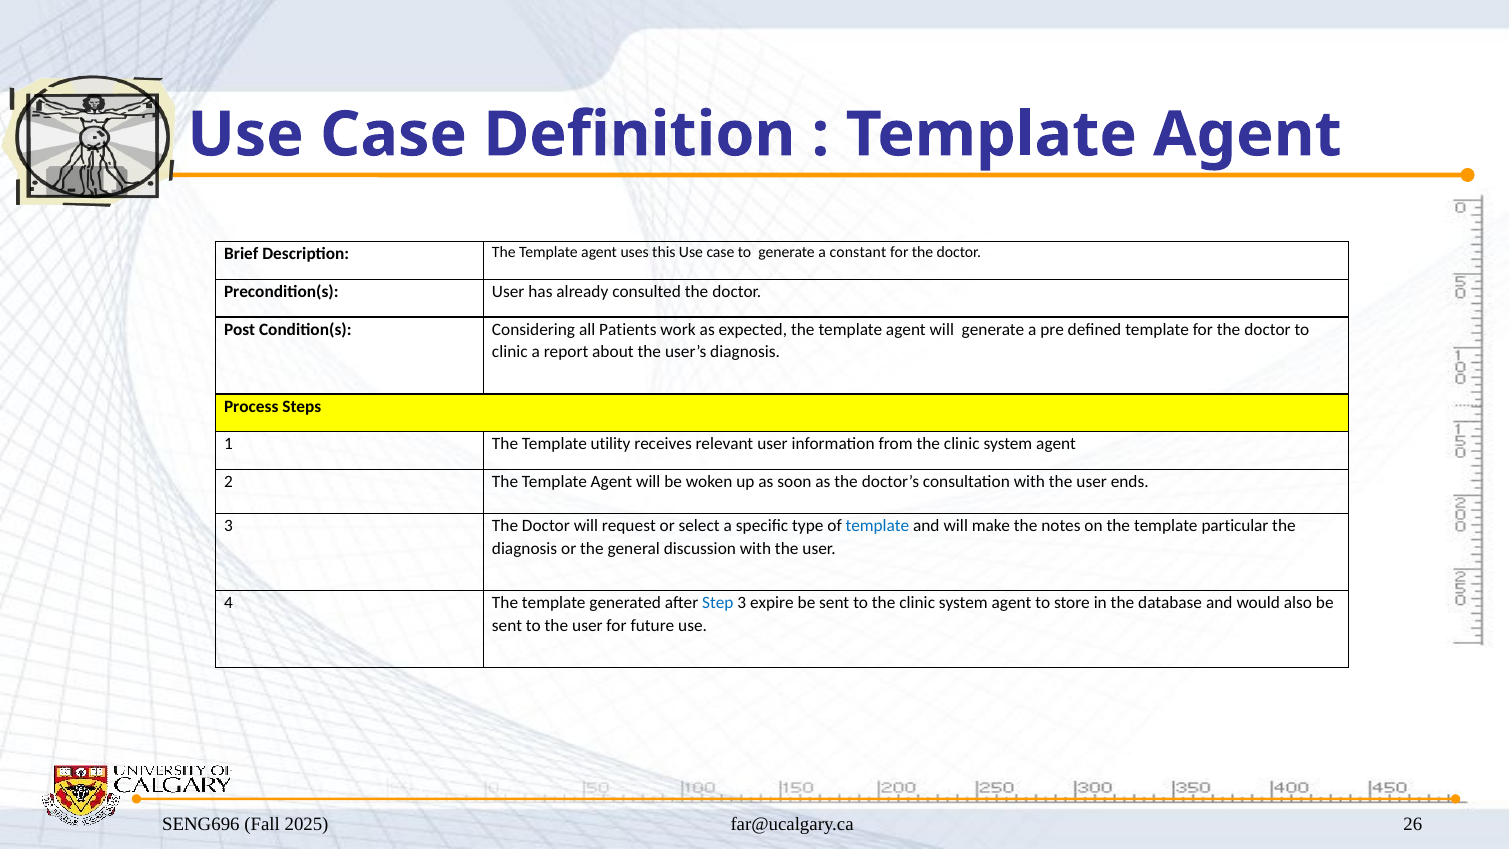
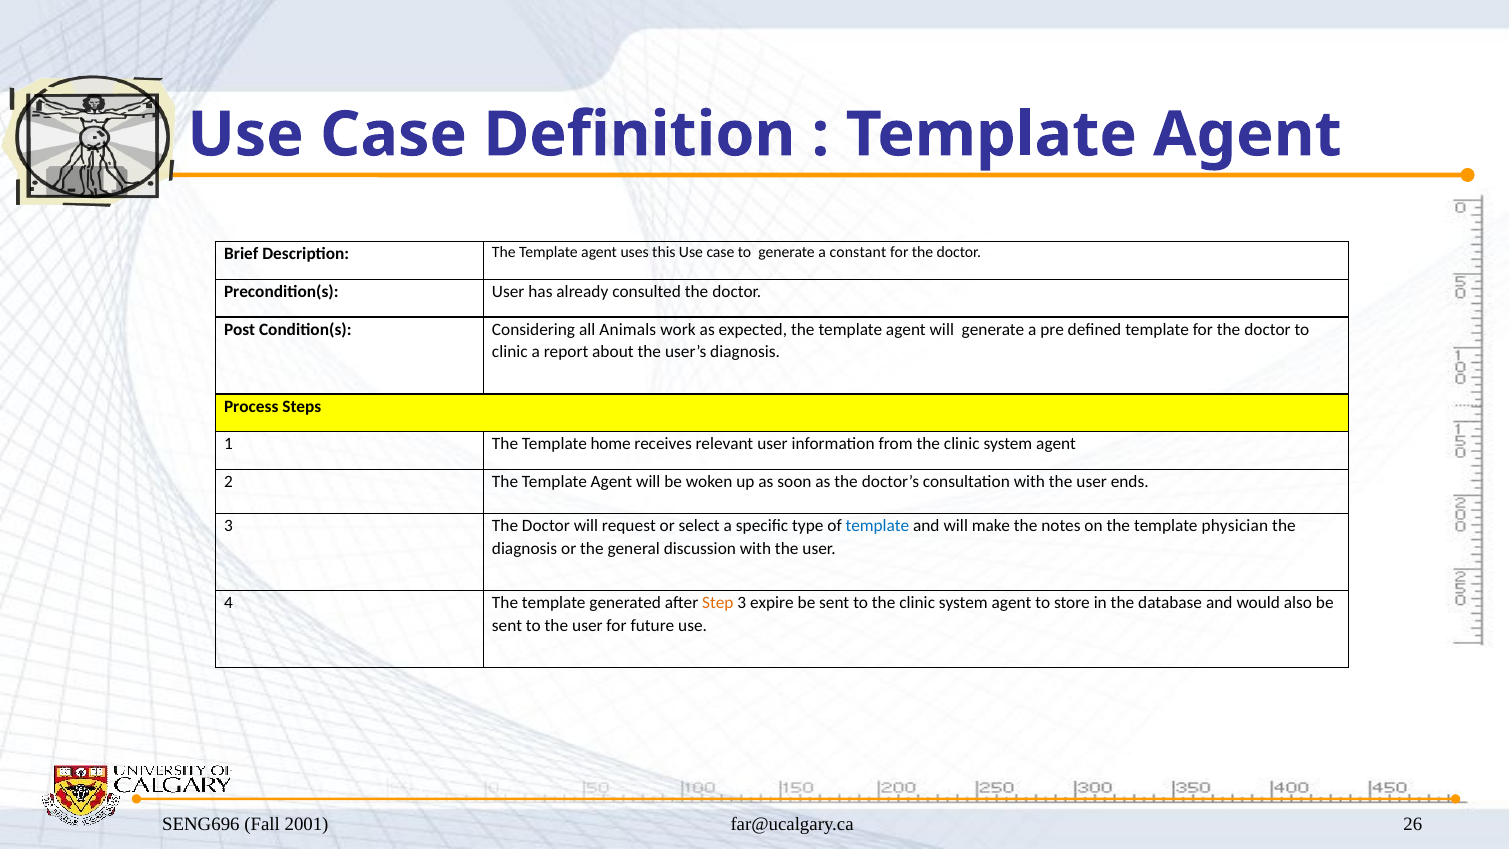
Patients: Patients -> Animals (628, 329)
utility: utility -> home (611, 444)
particular: particular -> physician (1235, 526)
Step colour: blue -> orange (718, 603)
2025: 2025 -> 2001 (307, 824)
